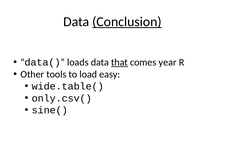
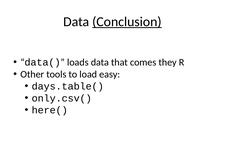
that underline: present -> none (119, 63)
year: year -> they (168, 63)
wide.table(: wide.table( -> days.table( (68, 87)
sine(: sine( -> here( (50, 111)
